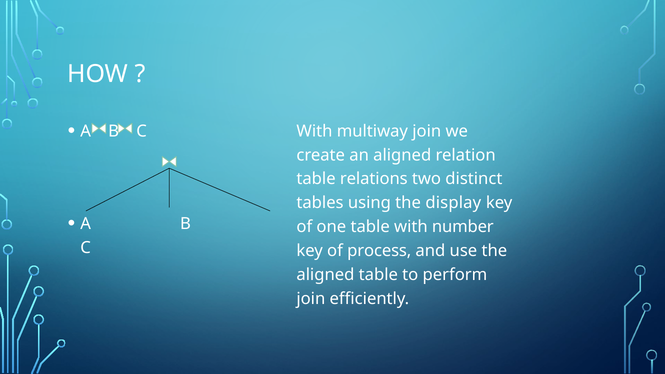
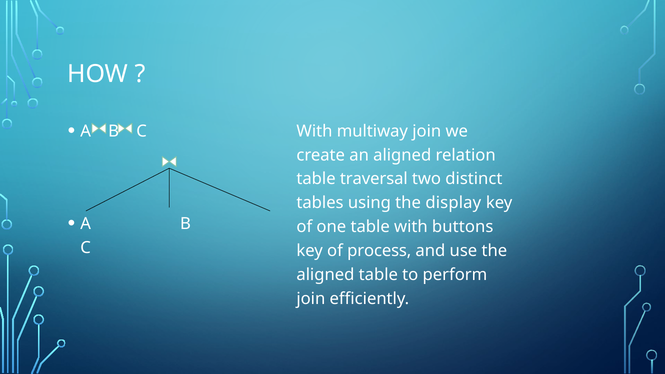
relations: relations -> traversal (374, 179)
number: number -> buttons (463, 227)
